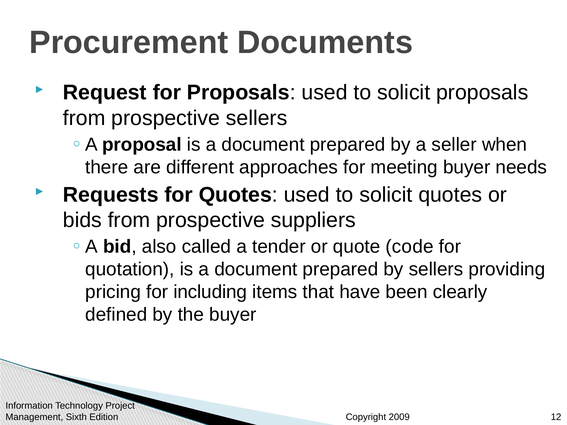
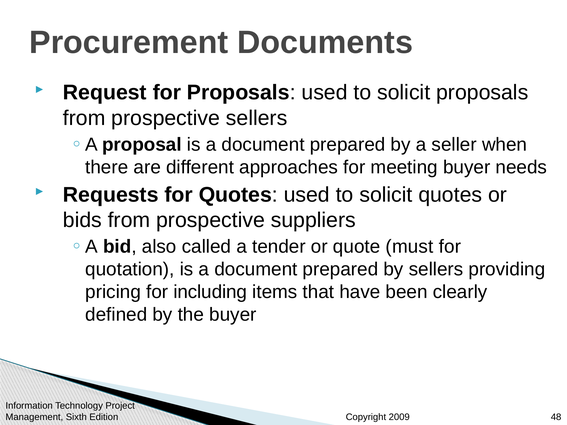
code: code -> must (410, 247)
12: 12 -> 48 (556, 417)
